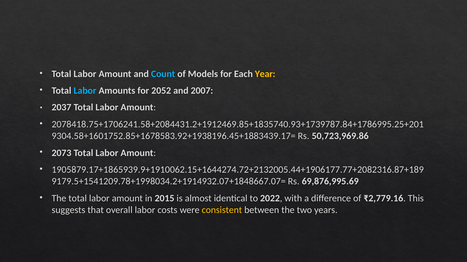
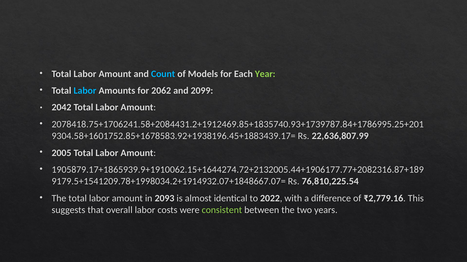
Year colour: yellow -> light green (265, 74)
2052: 2052 -> 2062 (161, 91)
2007: 2007 -> 2099 (202, 91)
2037: 2037 -> 2042 (61, 108)
50,723,969.86: 50,723,969.86 -> 22,636,807.99 (340, 136)
2073: 2073 -> 2005 (61, 153)
69,876,995.69: 69,876,995.69 -> 76,810,225.54 (330, 182)
2015: 2015 -> 2093 (165, 199)
consistent colour: yellow -> light green (222, 211)
